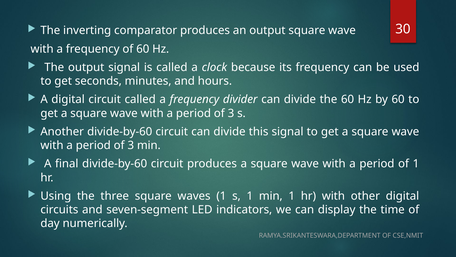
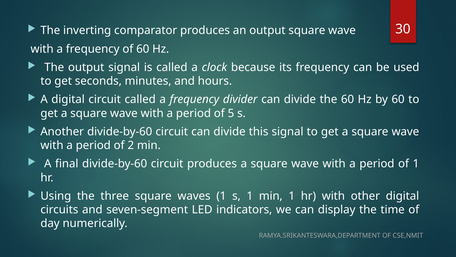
3: 3 -> 5 (231, 113)
3: 3 -> 2 (131, 145)
